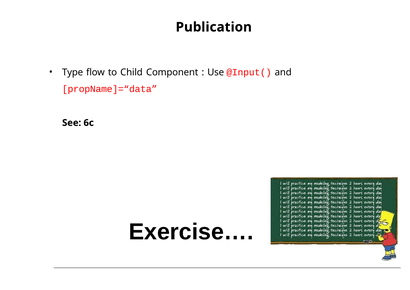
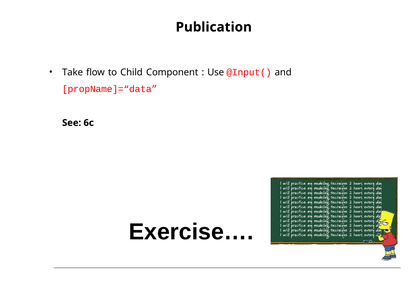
Type: Type -> Take (73, 72)
